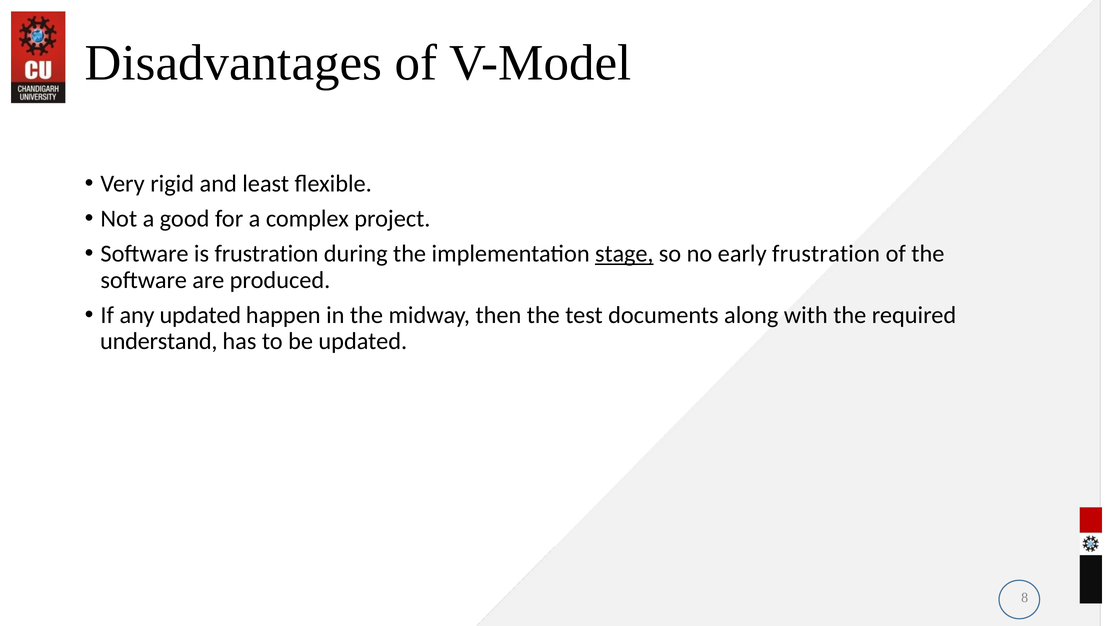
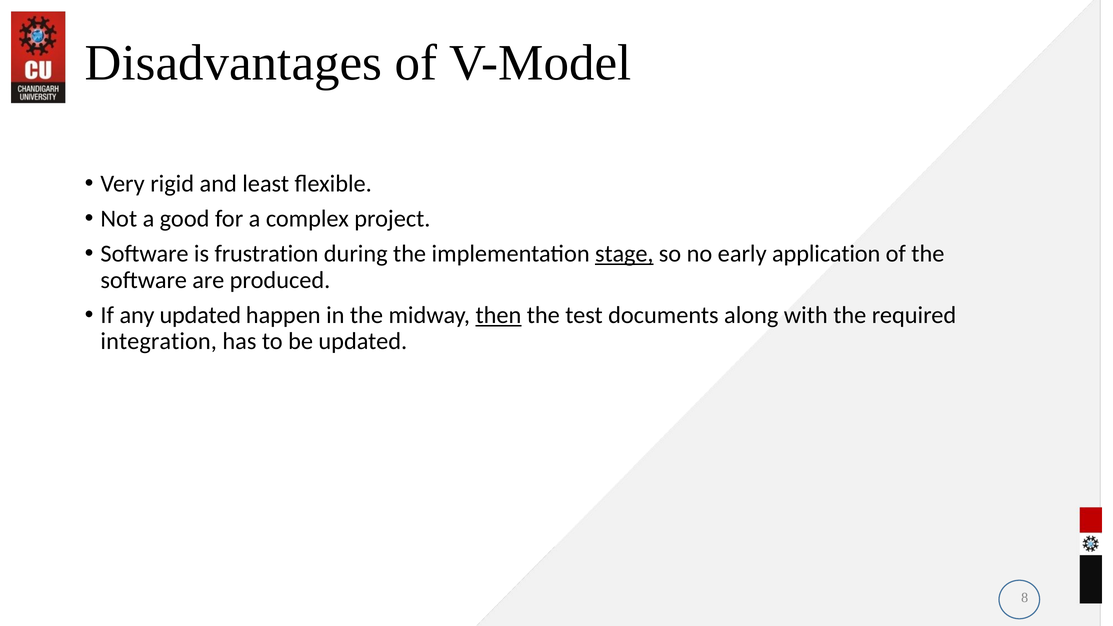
early frustration: frustration -> application (826, 254)
then underline: none -> present (498, 315)
understand: understand -> integration (159, 341)
